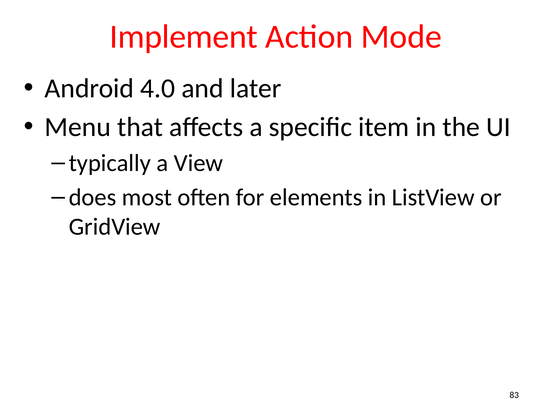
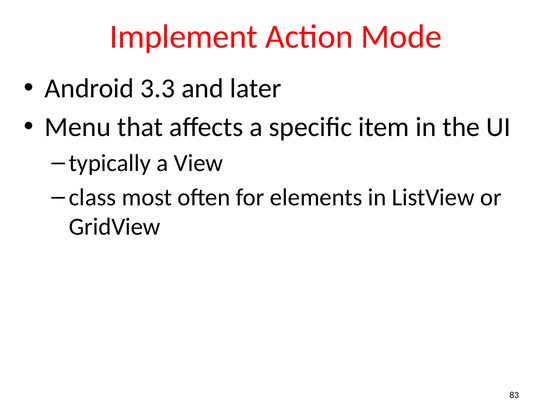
4.0: 4.0 -> 3.3 (158, 88)
does: does -> class (92, 197)
